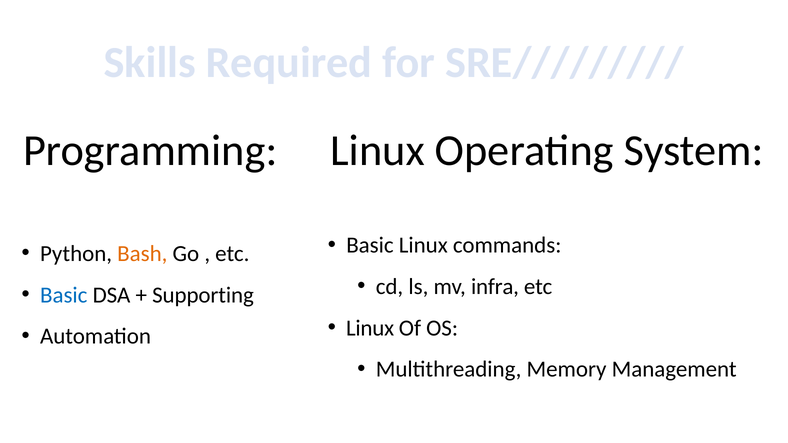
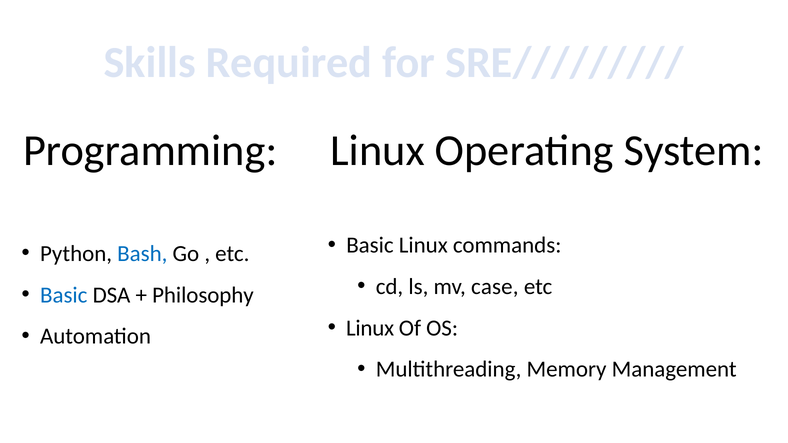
Bash colour: orange -> blue (142, 254)
infra: infra -> case (495, 287)
Supporting: Supporting -> Philosophy (203, 295)
